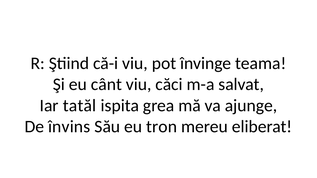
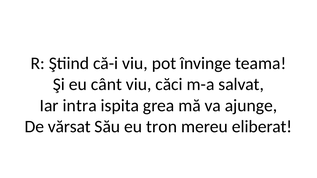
tatăl: tatăl -> intra (80, 106)
învins: învins -> vărsat (69, 127)
